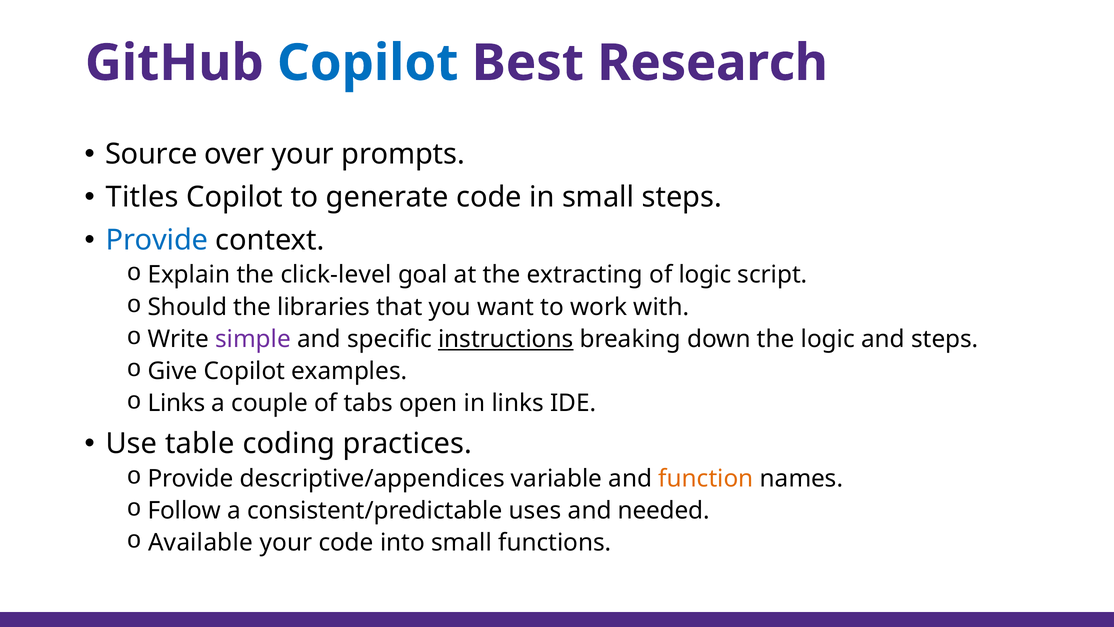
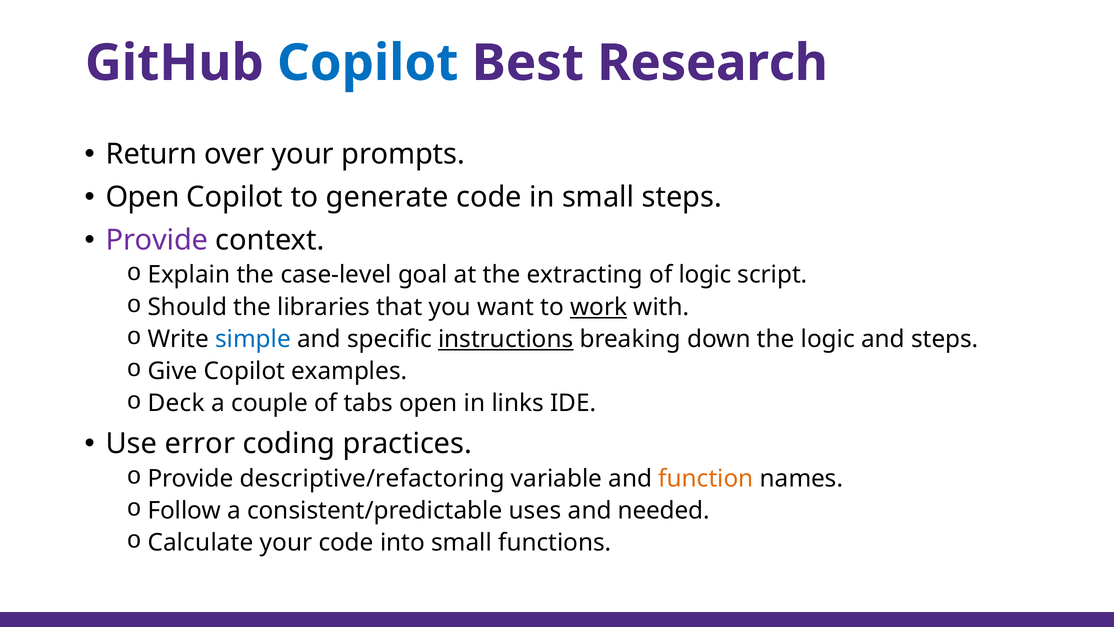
Source: Source -> Return (151, 154)
Titles: Titles -> Open (142, 197)
Provide colour: blue -> purple (157, 240)
click-level: click-level -> case-level (336, 275)
work underline: none -> present (599, 307)
simple colour: purple -> blue (253, 339)
Links: Links -> Deck (176, 403)
table: table -> error (200, 444)
descriptive/appendices: descriptive/appendices -> descriptive/refactoring (372, 478)
Available: Available -> Calculate (201, 542)
